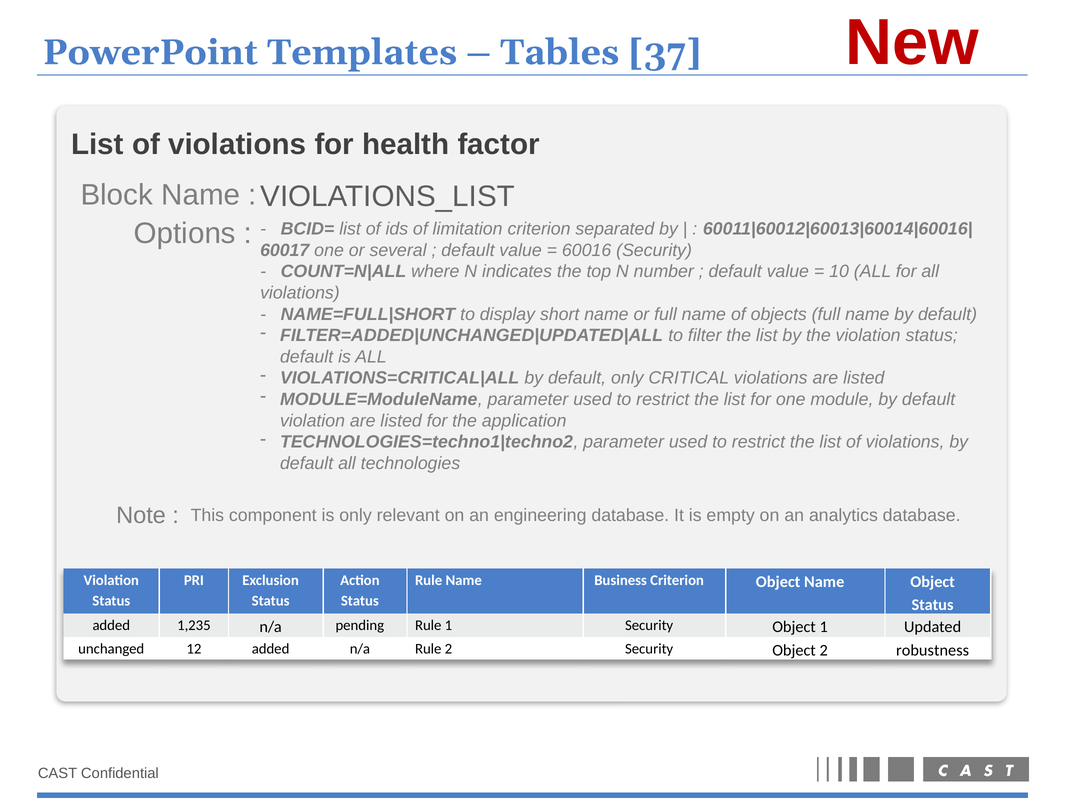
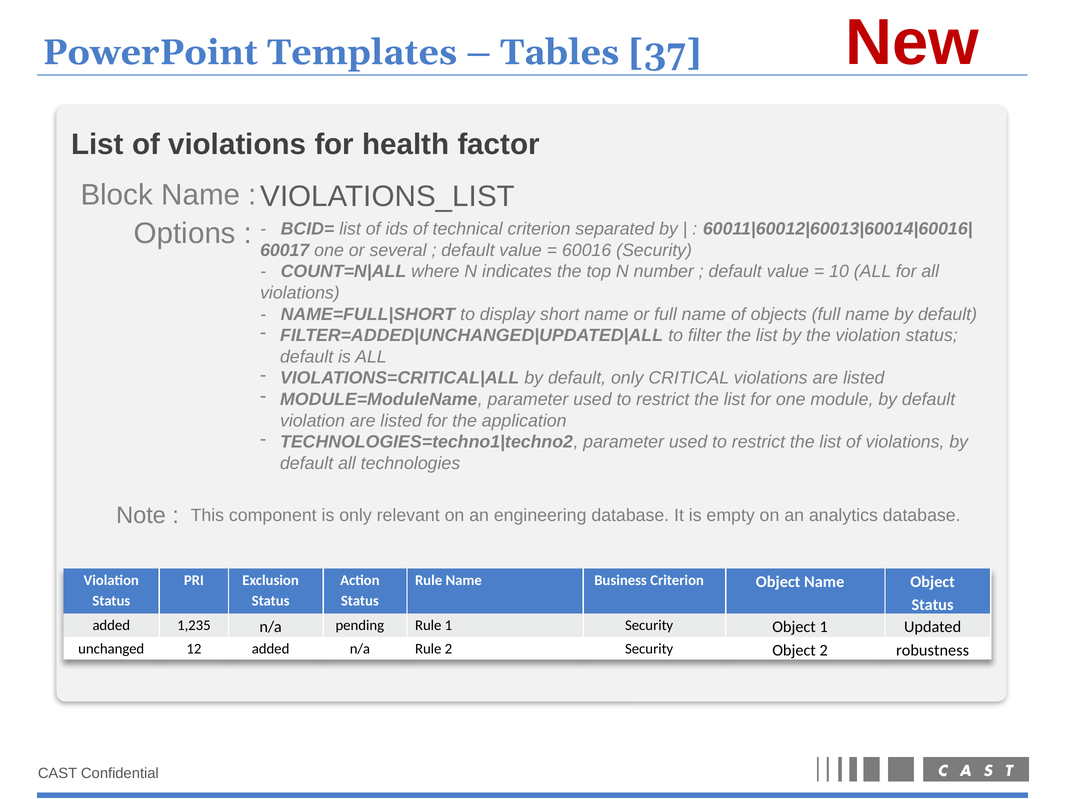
limitation: limitation -> technical (468, 229)
